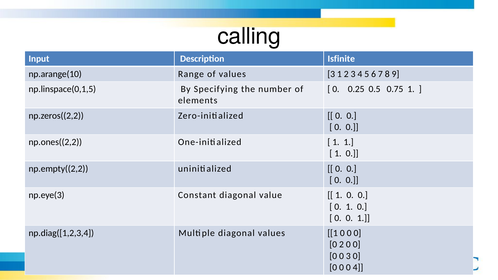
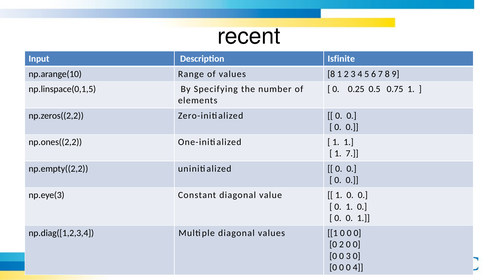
calling: calling -> recent (249, 36)
values 3: 3 -> 8 (331, 74)
0: 0 -> 7 (352, 154)
